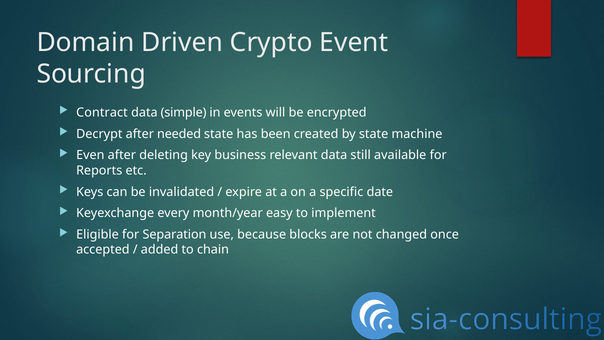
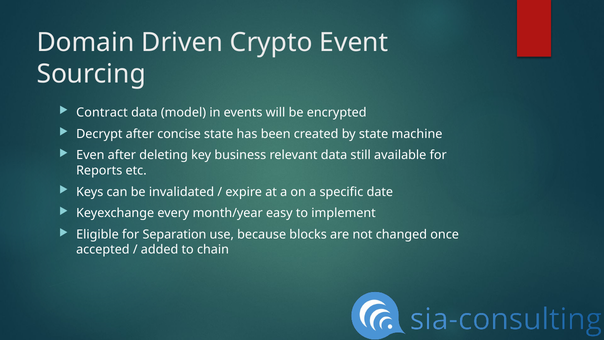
simple: simple -> model (183, 112)
needed: needed -> concise (179, 134)
